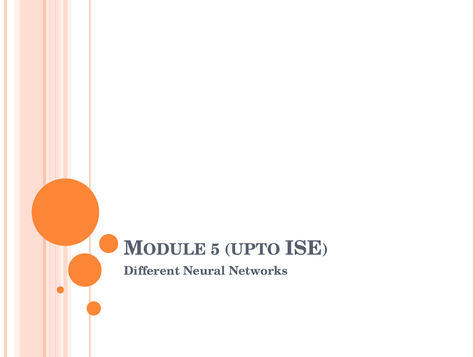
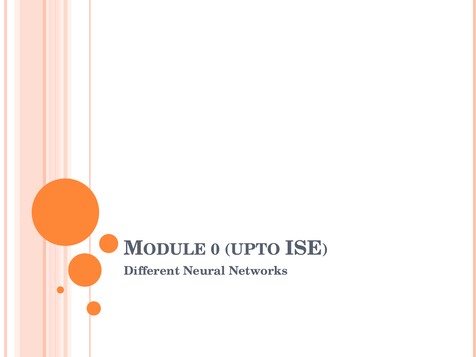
5: 5 -> 0 (215, 250)
